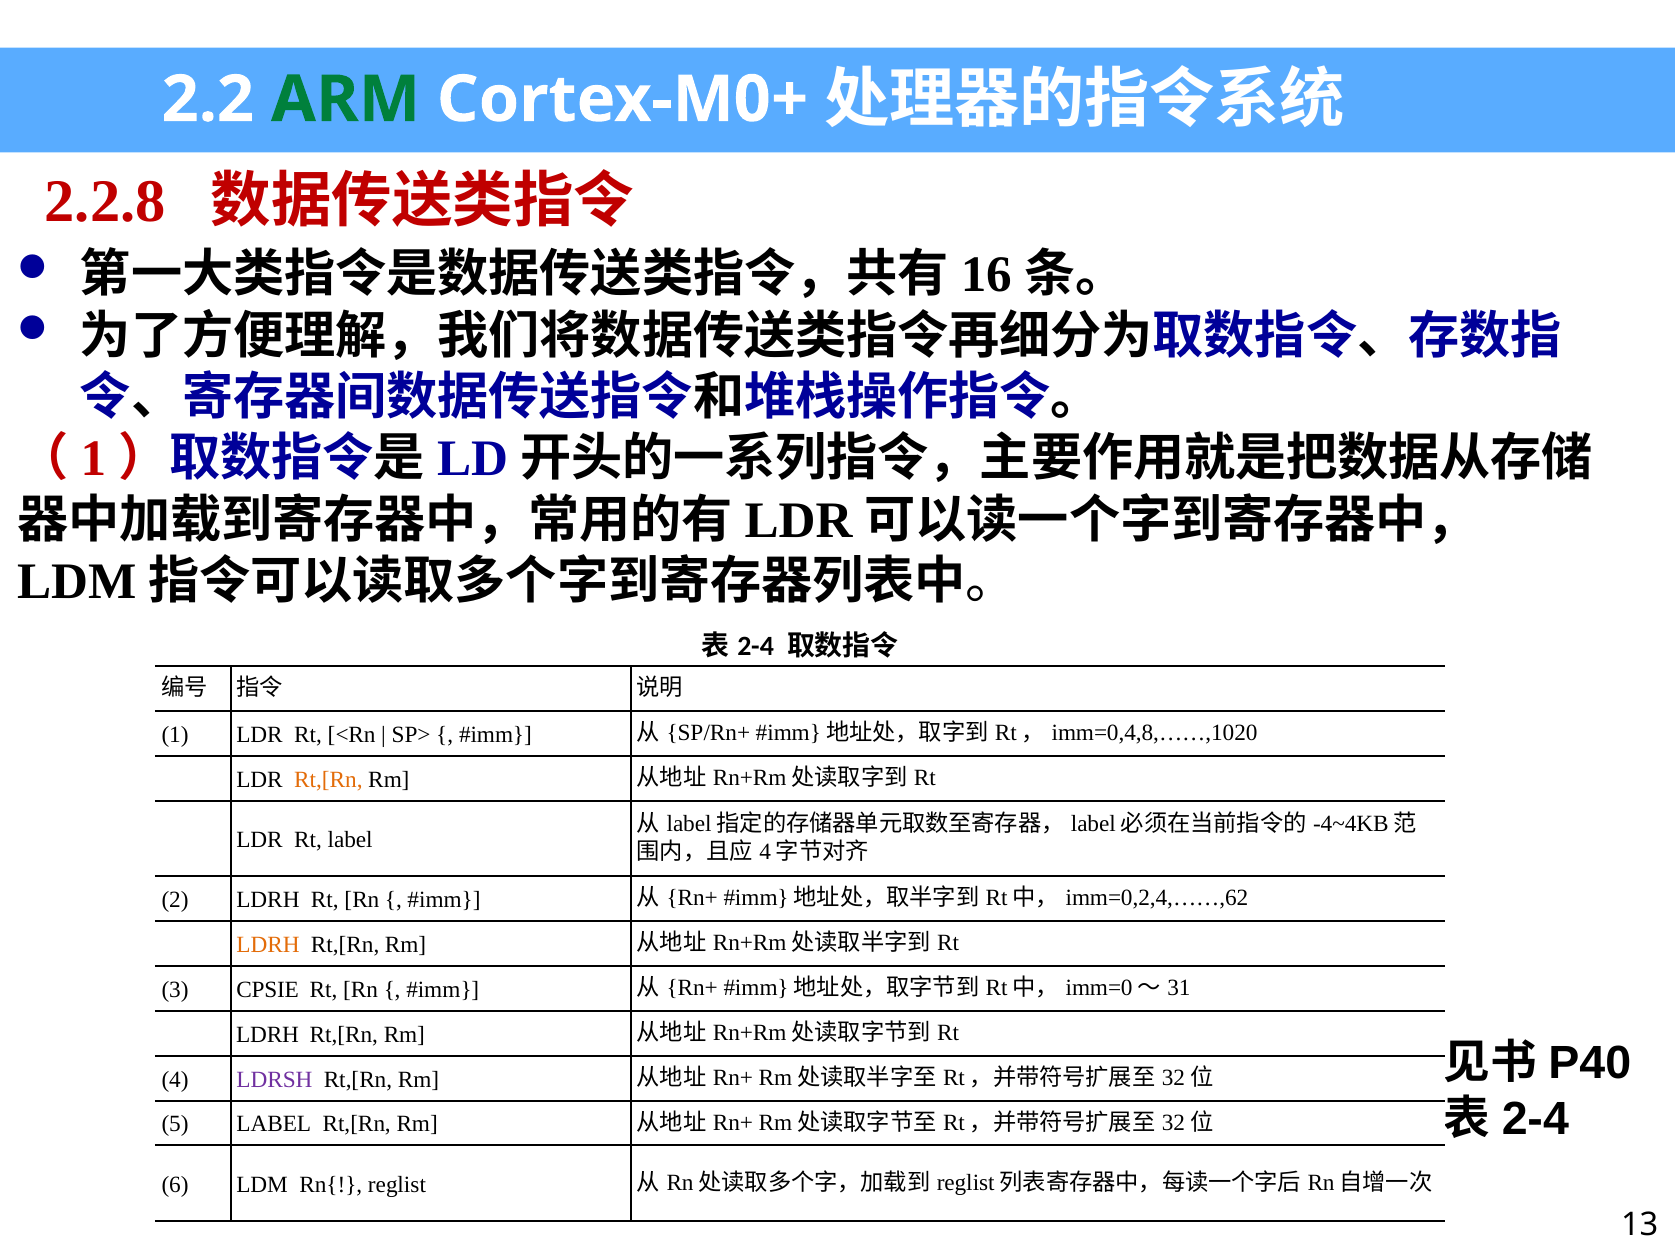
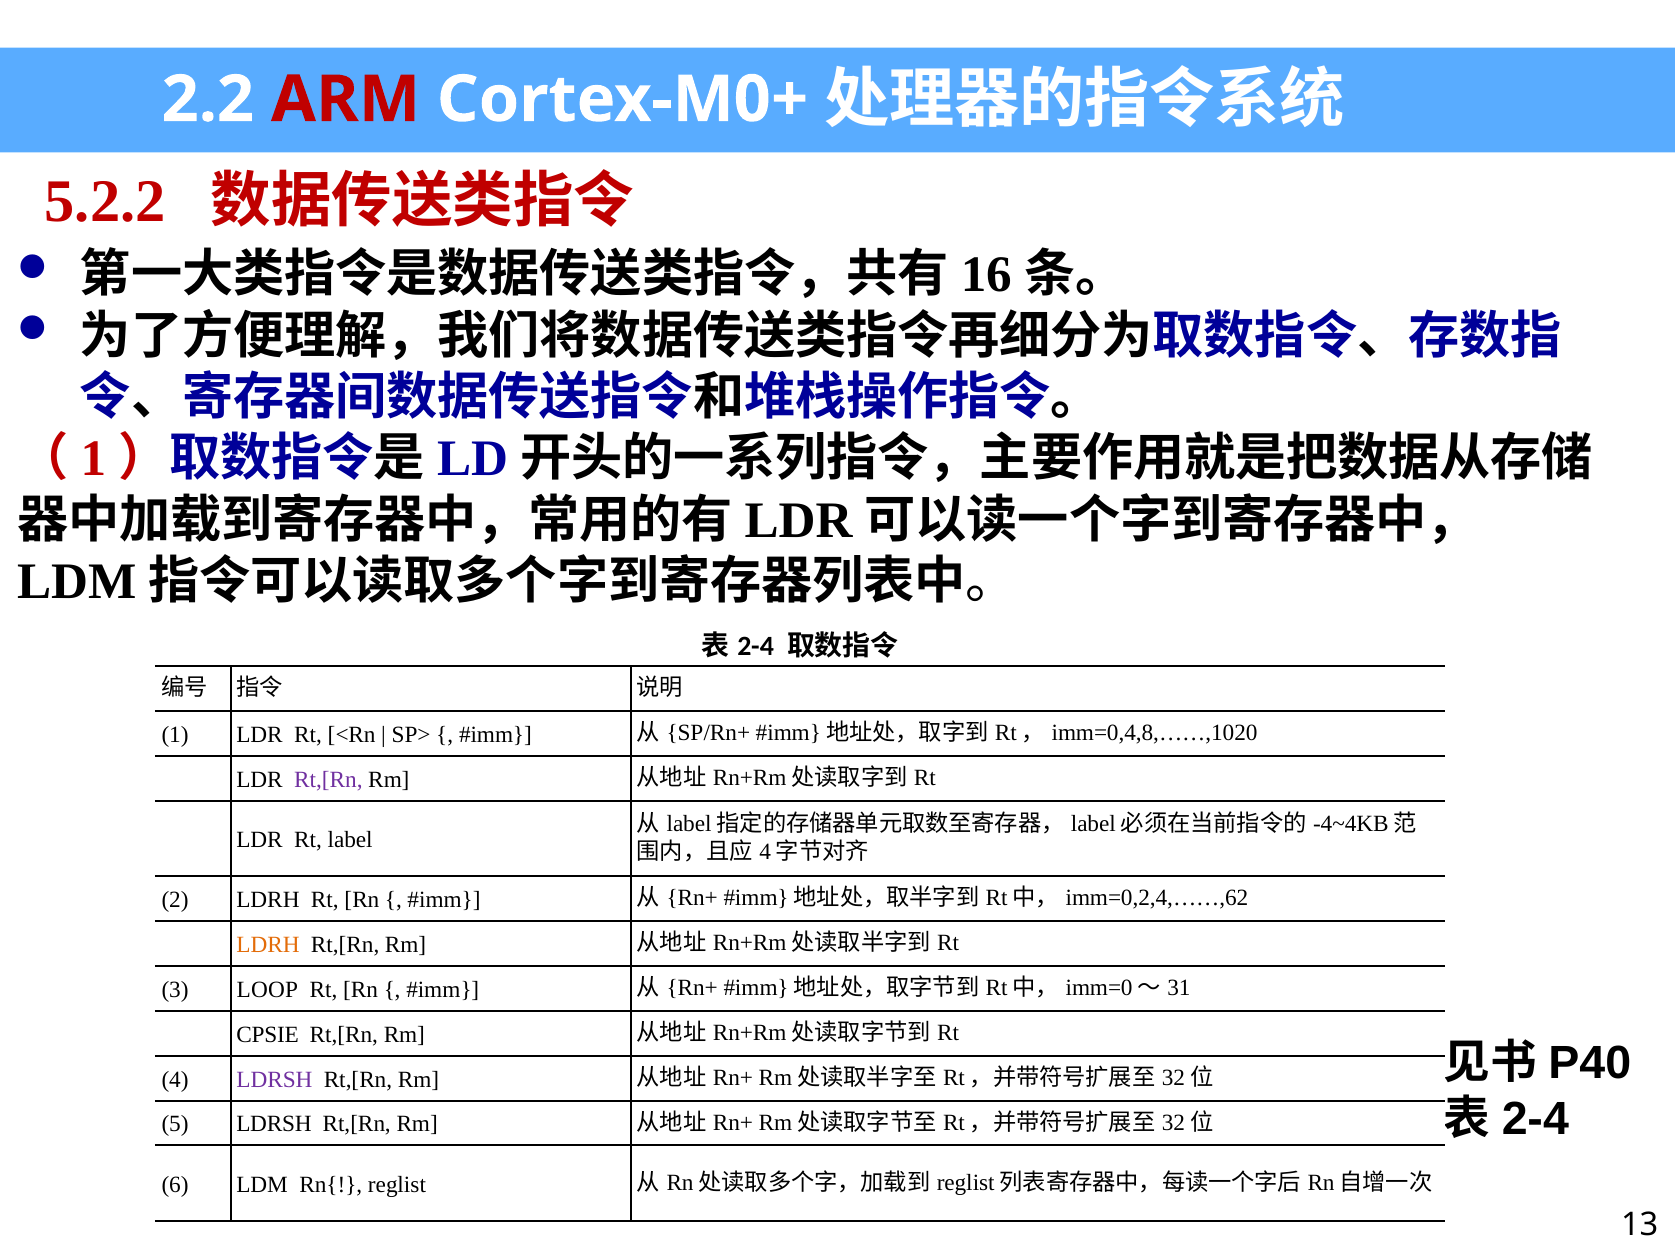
ARM colour: green -> red (346, 100)
2.2.8: 2.2.8 -> 5.2.2 (105, 202)
Rt,[Rn colour: orange -> purple (328, 780)
CPSIE: CPSIE -> LOOP (267, 990)
LDRH: LDRH -> CPSIE (268, 1035)
5 LABEL: LABEL -> LDRSH (274, 1124)
